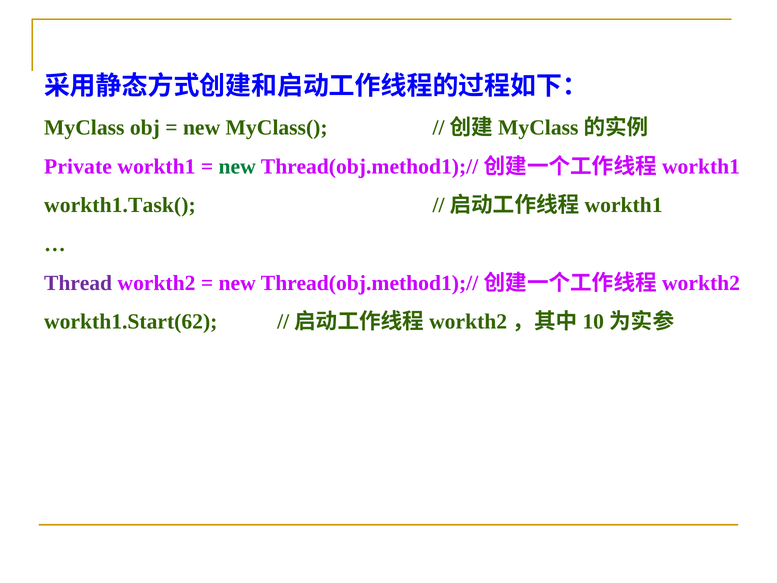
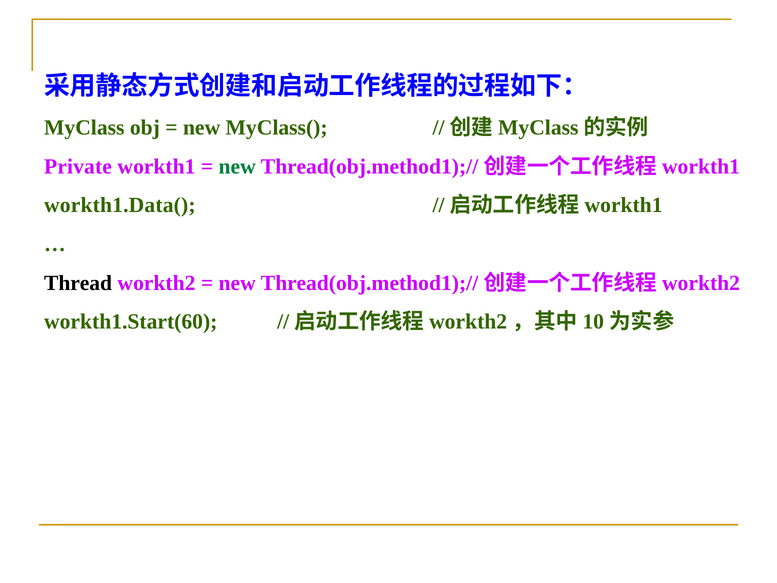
workth1.Task(: workth1.Task( -> workth1.Data( (120, 205)
Thread colour: purple -> black (78, 283)
workth1.Start(62: workth1.Start(62 -> workth1.Start(60 (131, 322)
